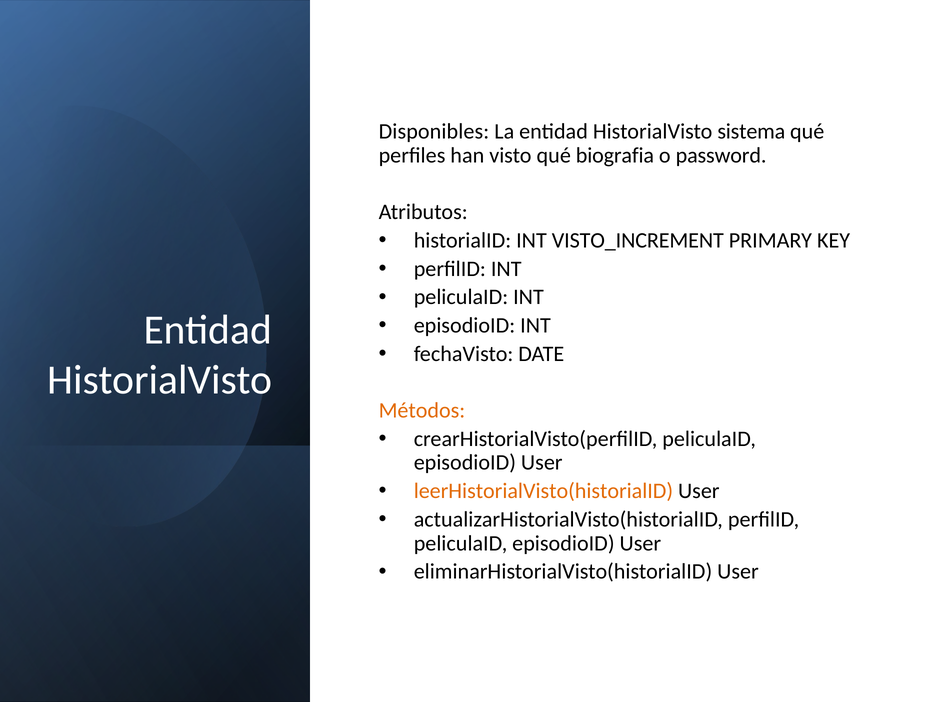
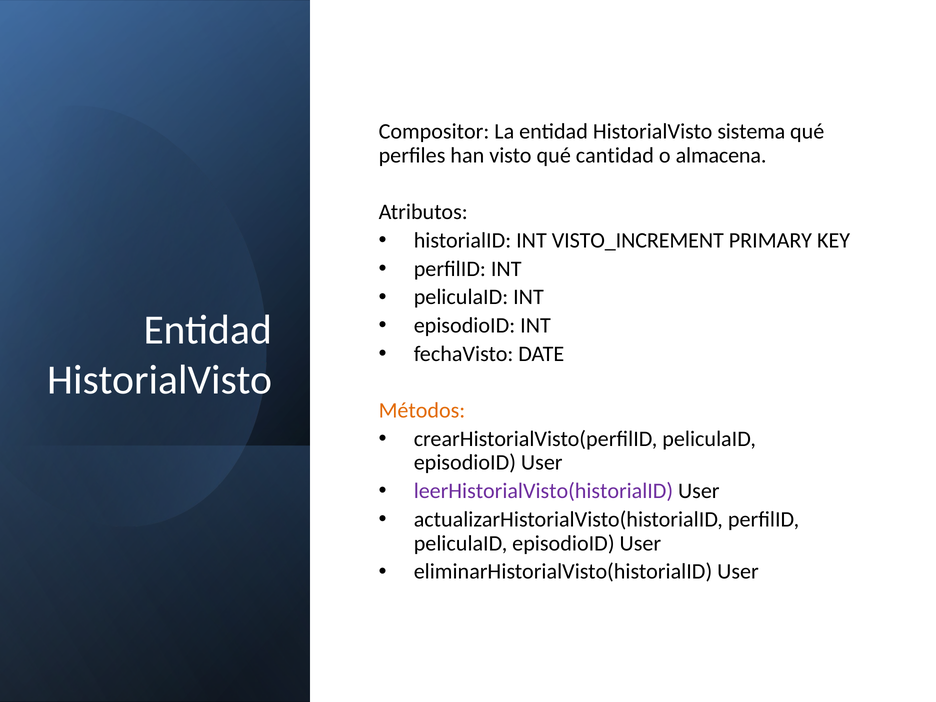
Disponibles: Disponibles -> Compositor (434, 131)
biografia: biografia -> cantidad (615, 155)
password: password -> almacena (721, 155)
leerHistorialVisto(historialID colour: orange -> purple (543, 491)
